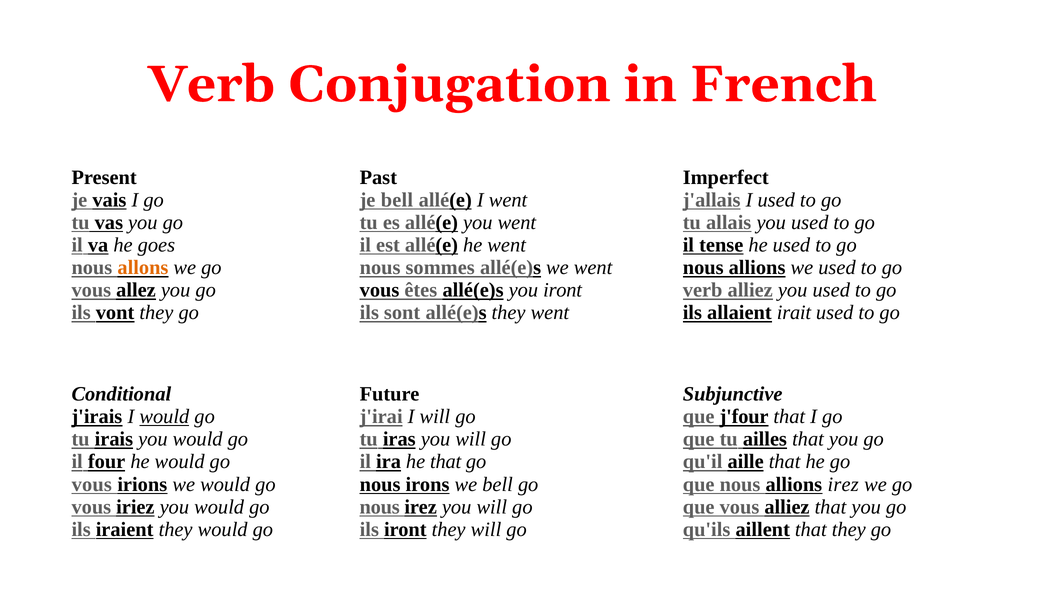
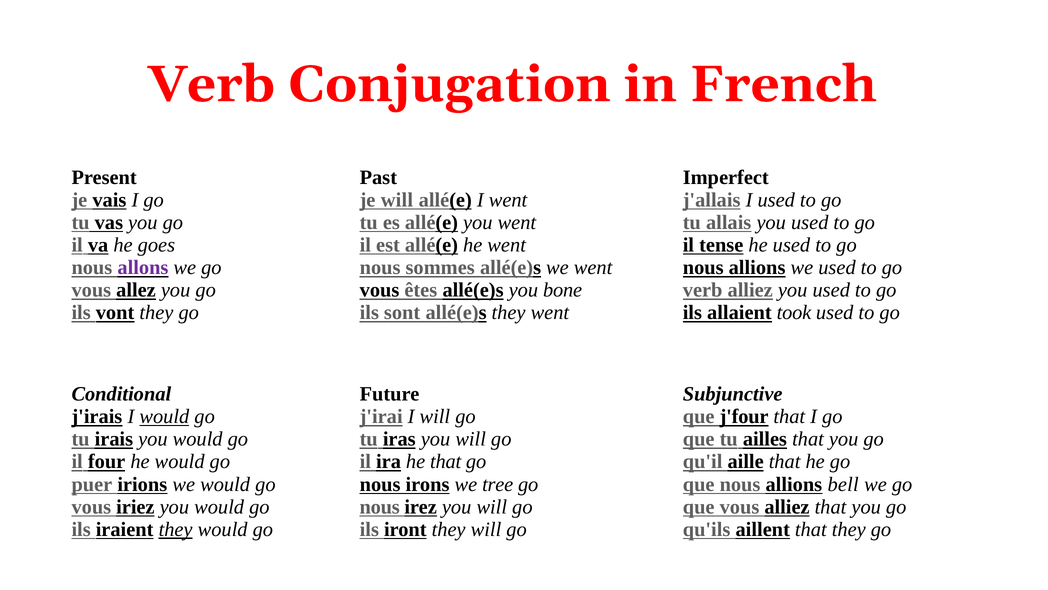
je bell: bell -> will (397, 200)
allons colour: orange -> purple (143, 267)
you iront: iront -> bone (563, 290)
irait: irait -> took (794, 313)
vous: vous -> puer (92, 484)
we bell: bell -> tree (498, 484)
allions irez: irez -> bell (843, 484)
they underline: none -> present (176, 529)
